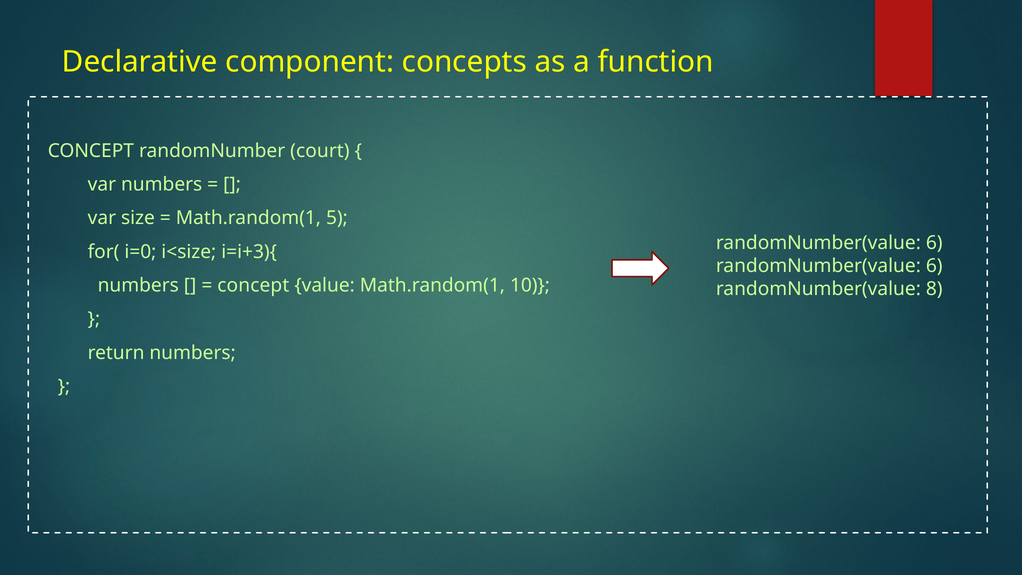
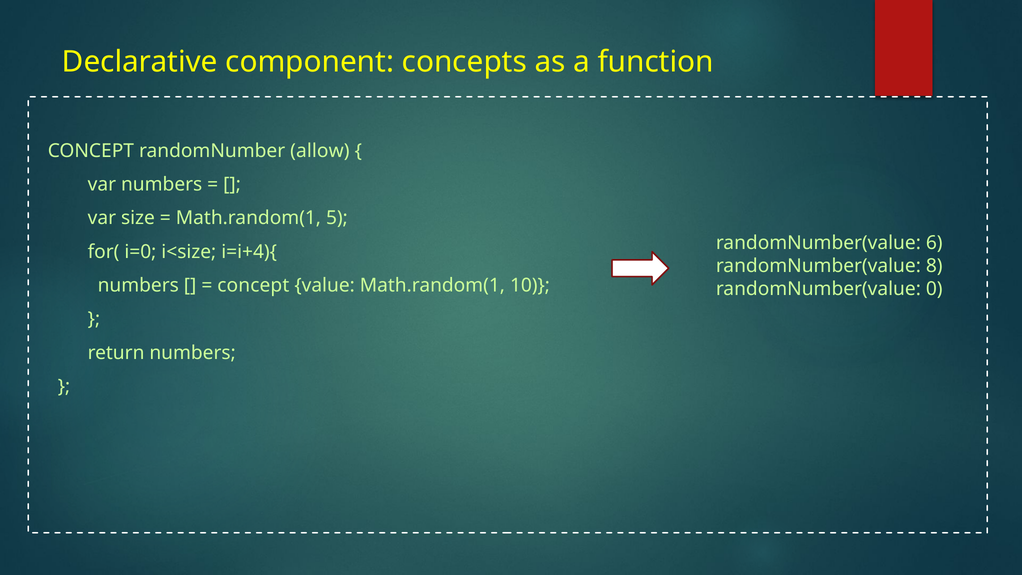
court: court -> allow (320, 151)
i=i+3){: i=i+3){ -> i=i+4){ (249, 252)
6: 6 -> 8 (934, 266)
8: 8 -> 0 (934, 289)
